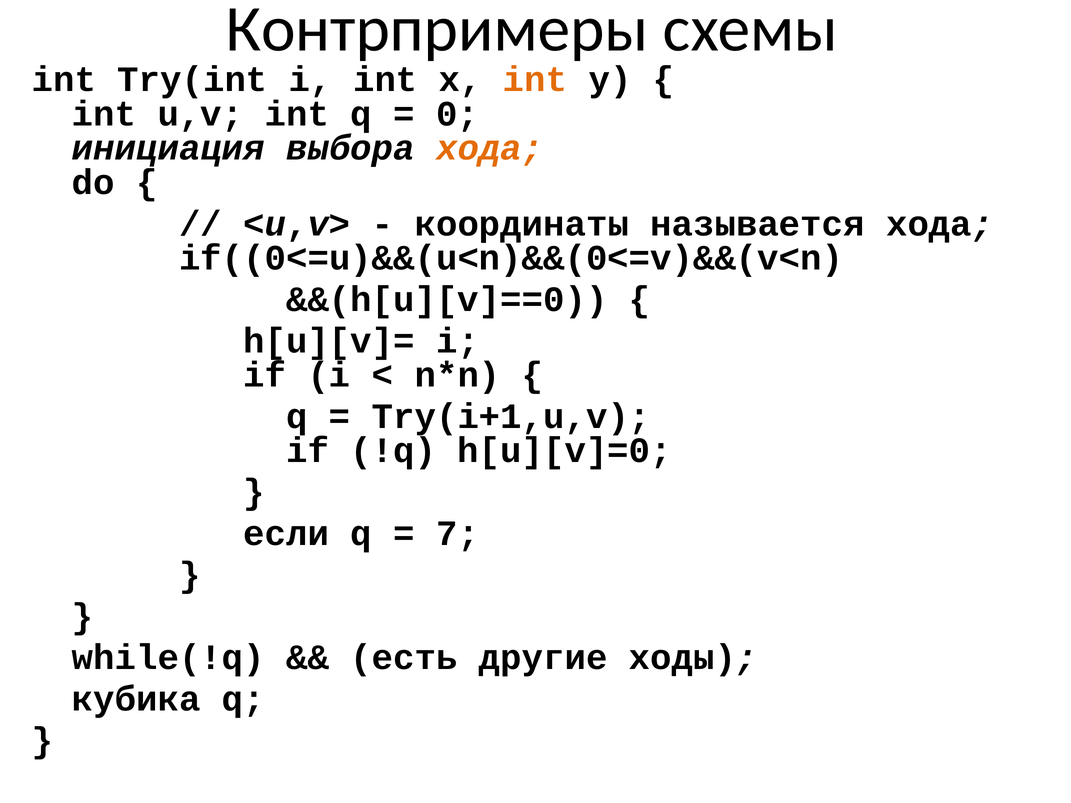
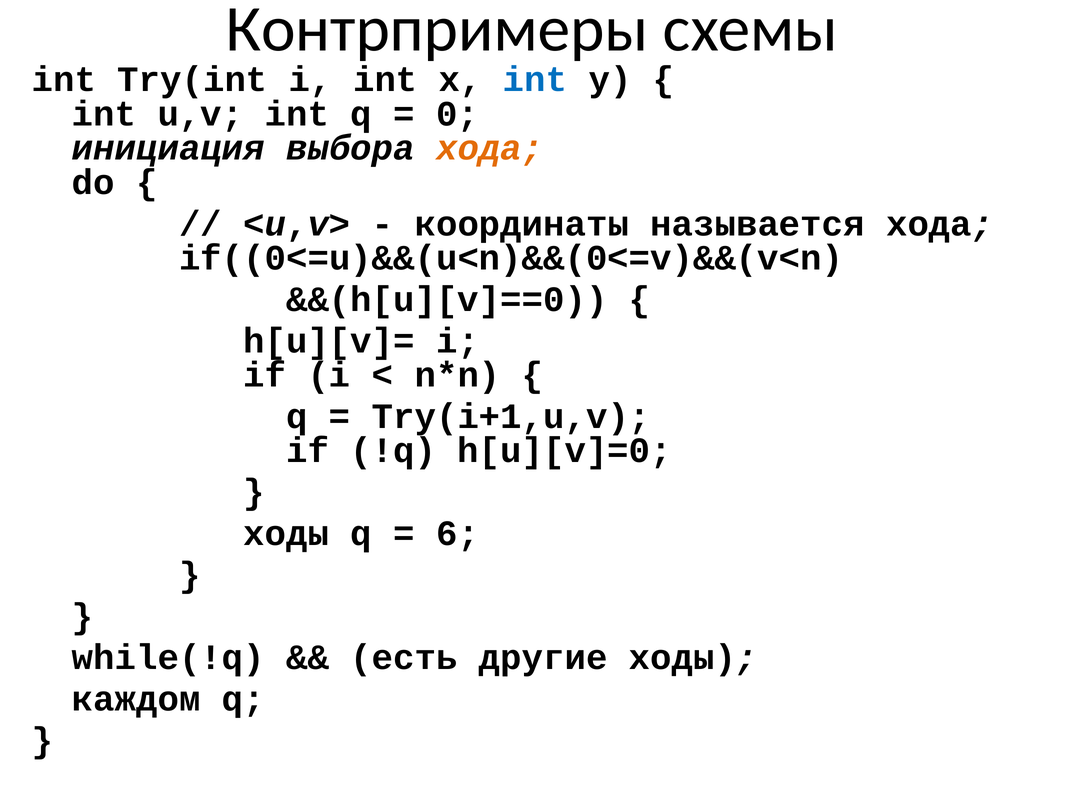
int colour: orange -> blue (535, 80)
если: если -> ходы (286, 534)
7: 7 -> 6 (458, 534)
кубика: кубика -> каждом (136, 699)
